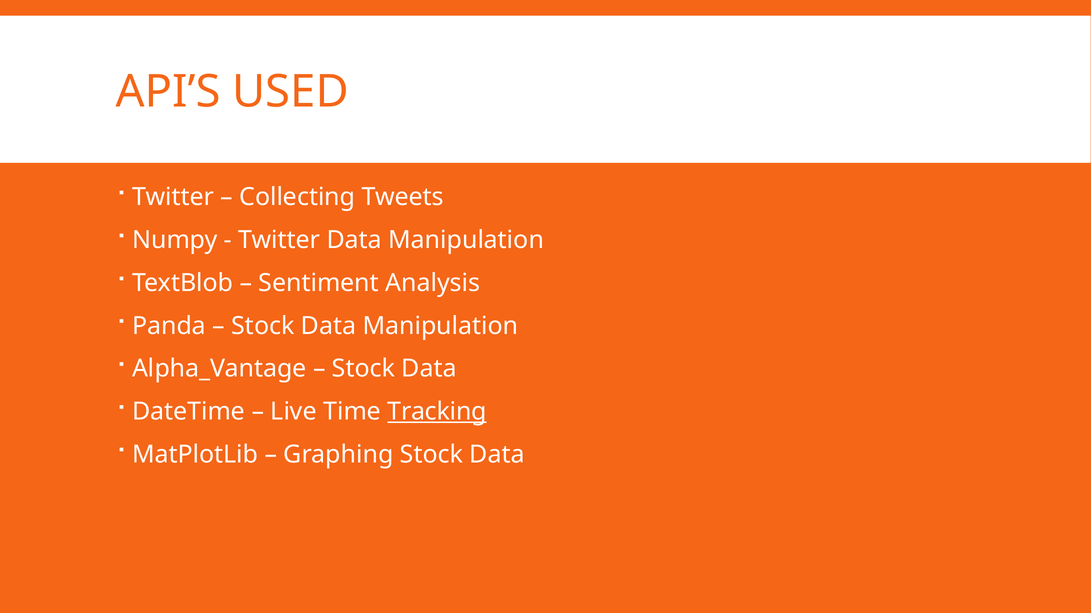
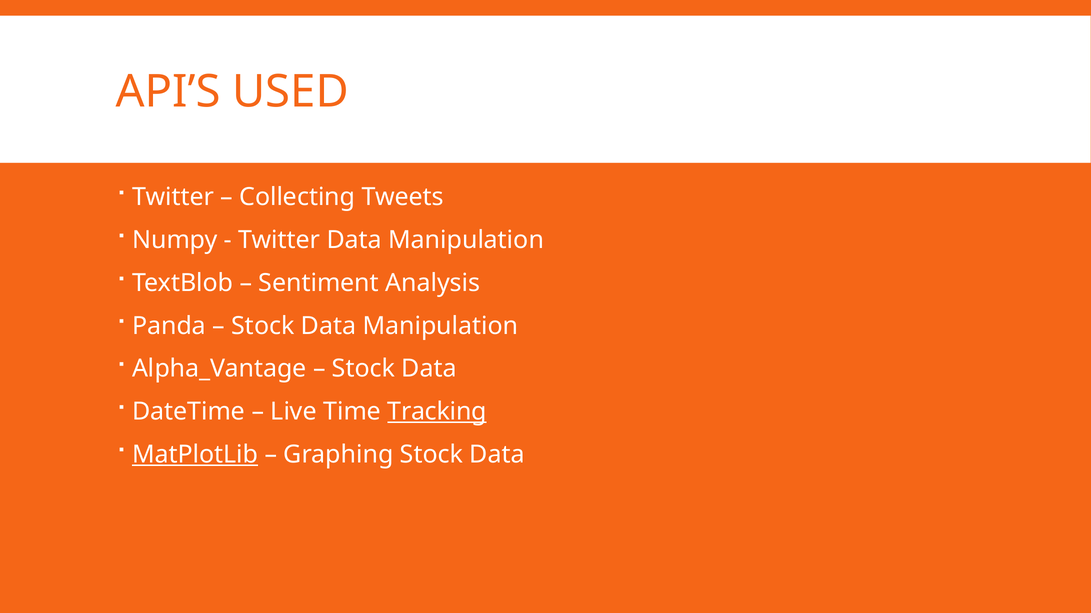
MatPlotLib underline: none -> present (195, 455)
